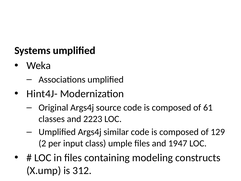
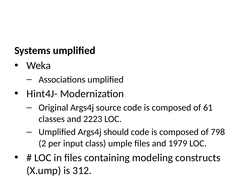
similar: similar -> should (116, 132)
129: 129 -> 798 (218, 132)
1947: 1947 -> 1979 (178, 143)
